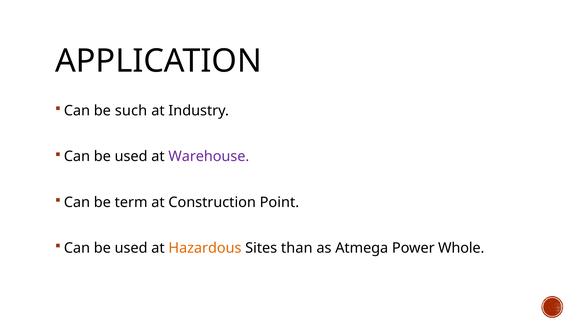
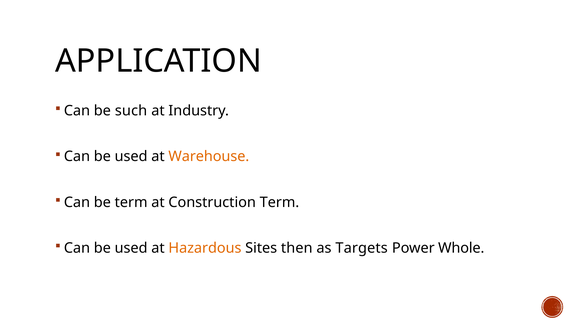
Warehouse colour: purple -> orange (209, 156)
Construction Point: Point -> Term (279, 202)
than: than -> then (297, 248)
Atmega: Atmega -> Targets (362, 248)
